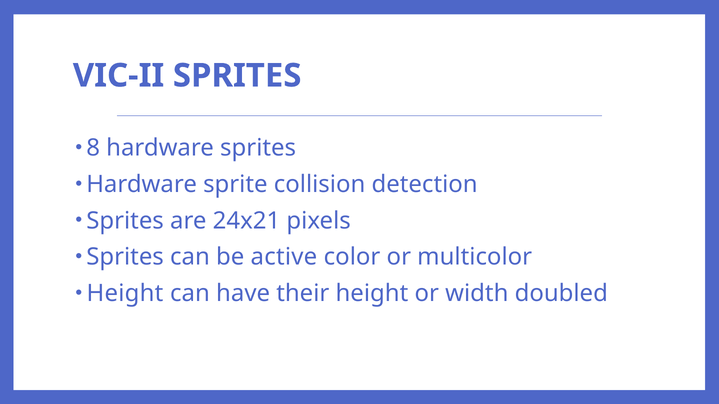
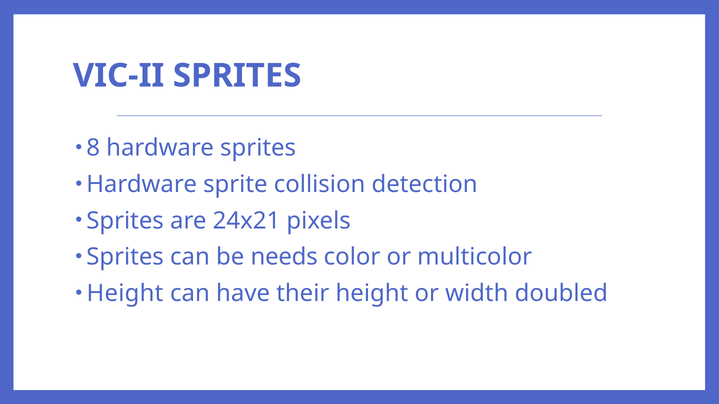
active: active -> needs (284, 257)
